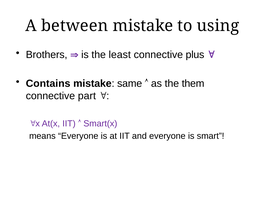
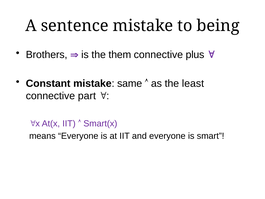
between: between -> sentence (75, 26)
using: using -> being (218, 26)
least: least -> them (120, 55)
Contains: Contains -> Constant (48, 83)
them: them -> least (193, 83)
